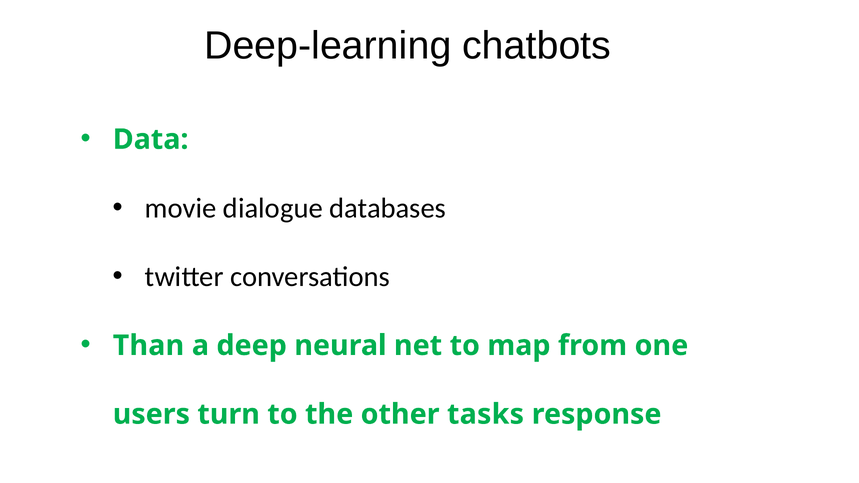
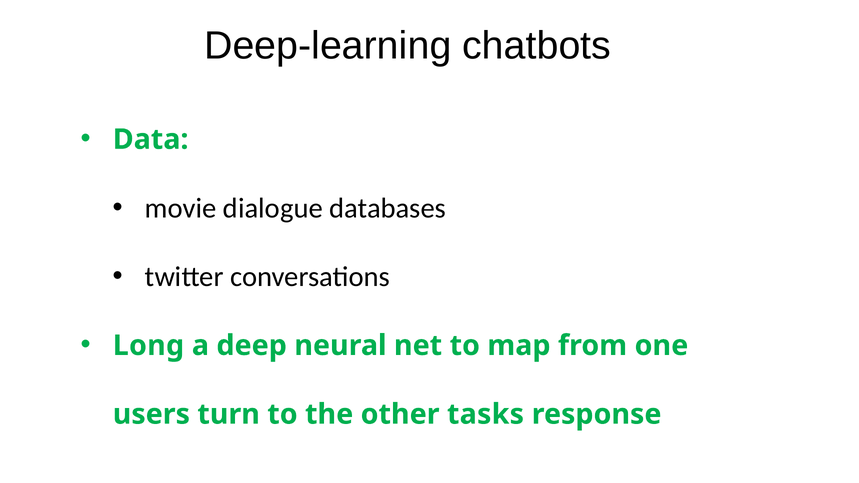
Than: Than -> Long (148, 346)
